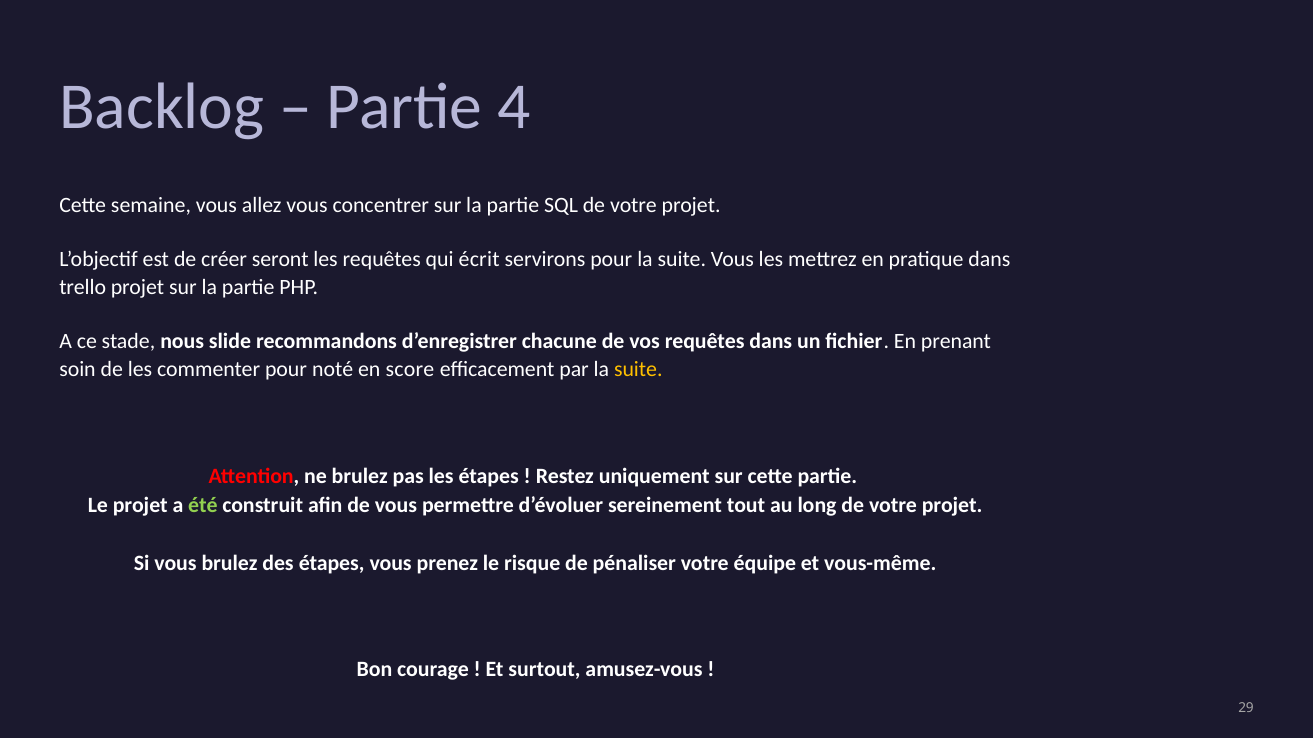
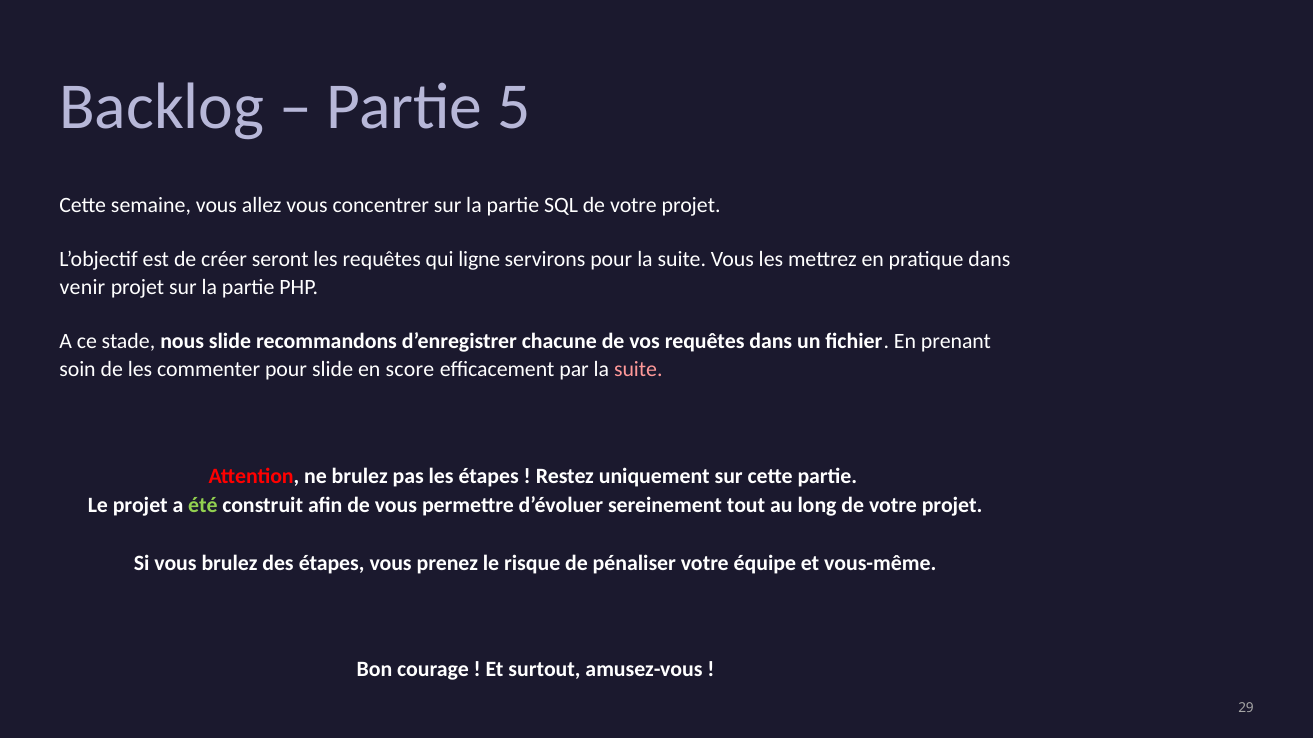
4: 4 -> 5 (514, 107)
écrit: écrit -> ligne (479, 259)
trello: trello -> venir (83, 288)
pour noté: noté -> slide (333, 370)
suite colour: yellow -> pink (638, 370)
